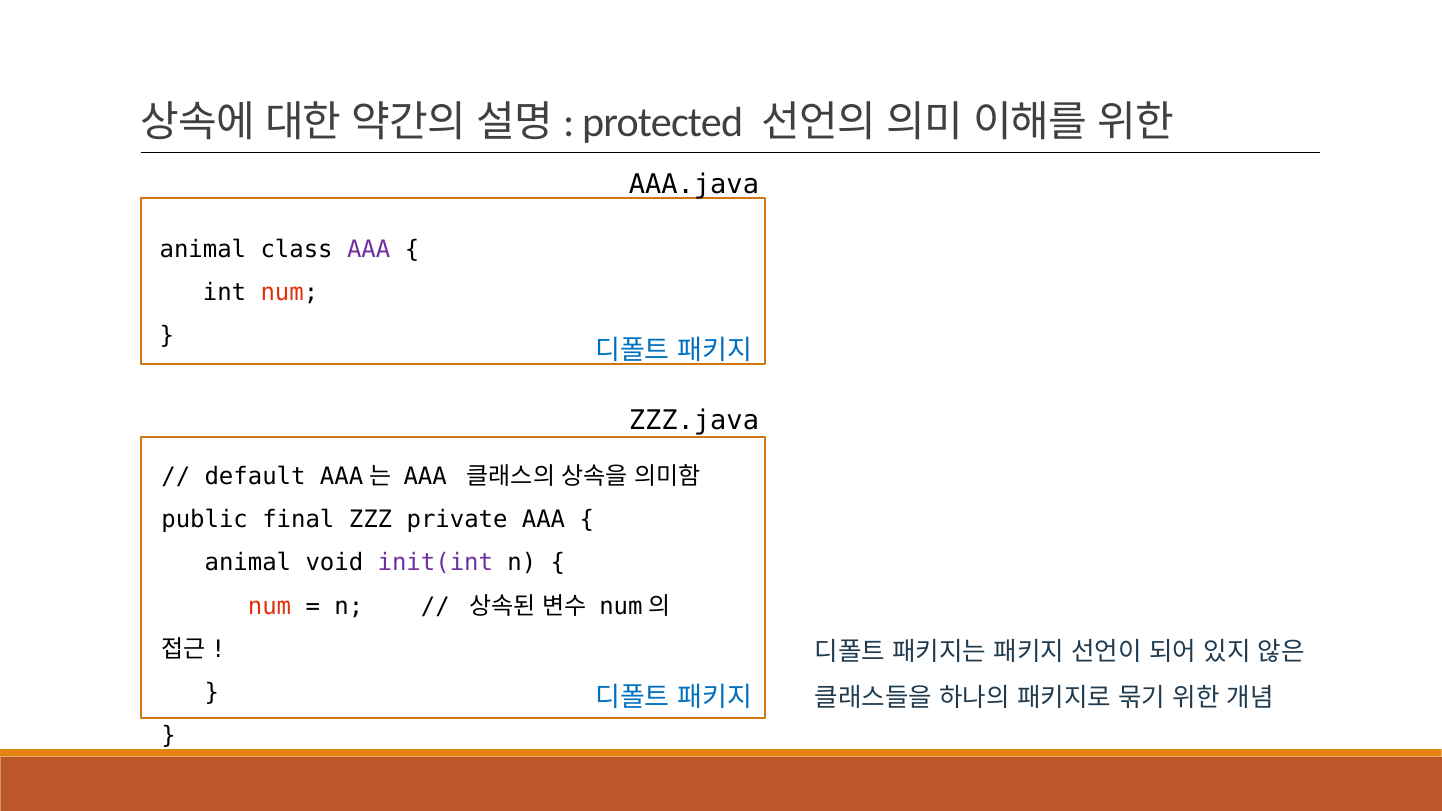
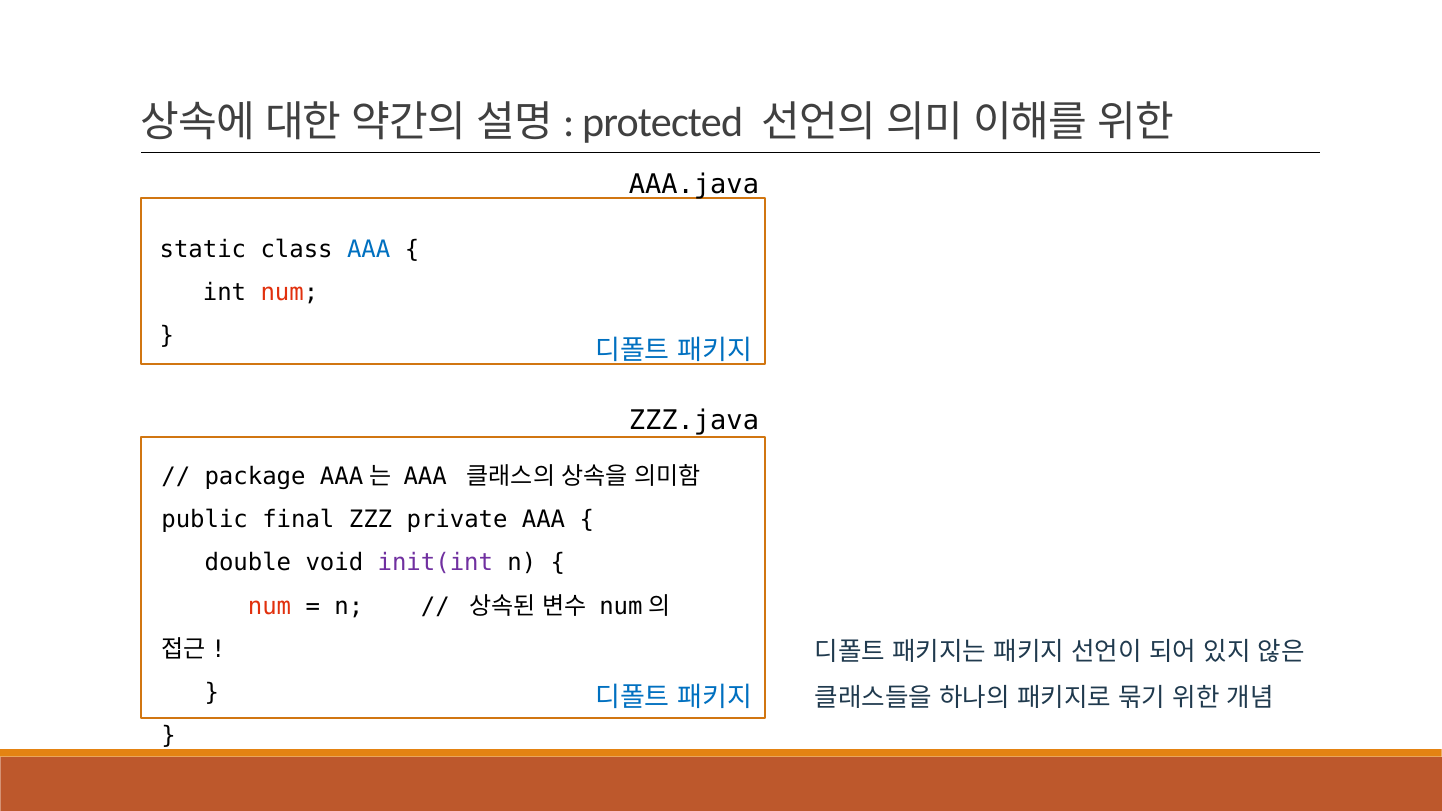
animal: animal -> static (203, 249)
AAA colour: purple -> blue (369, 249)
default: default -> package (255, 477)
animal: animal -> double (248, 563)
